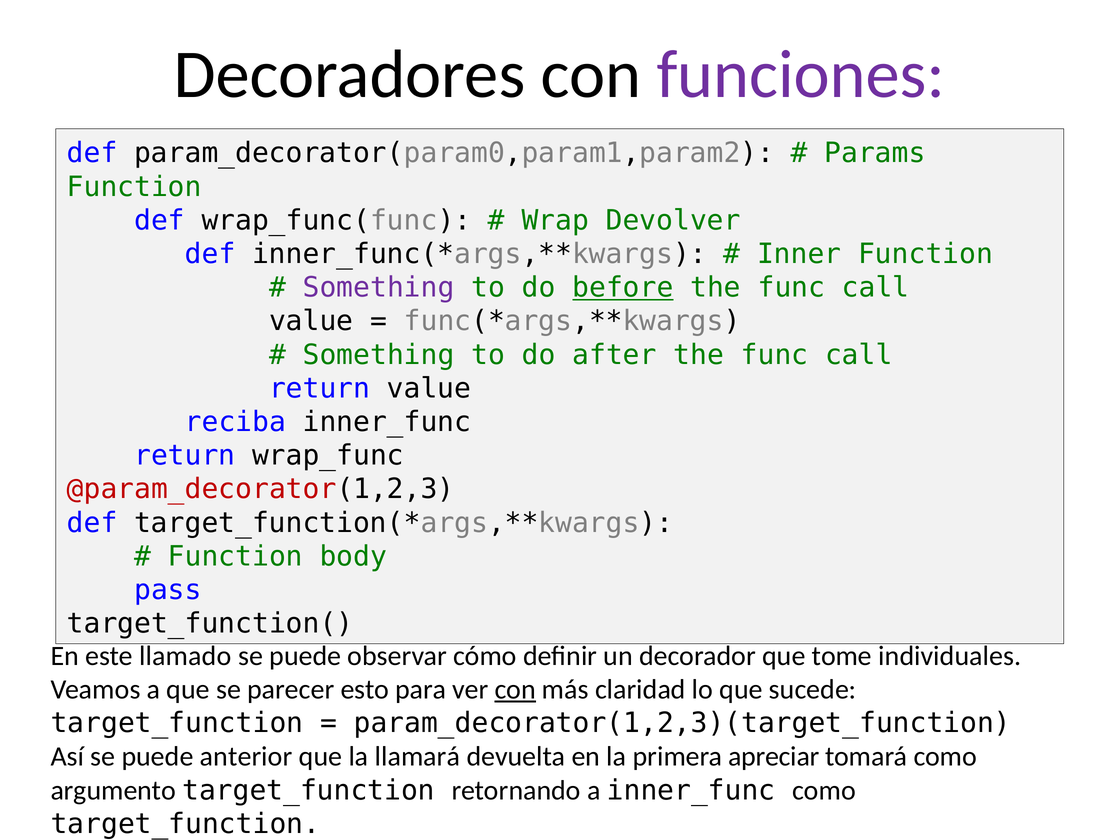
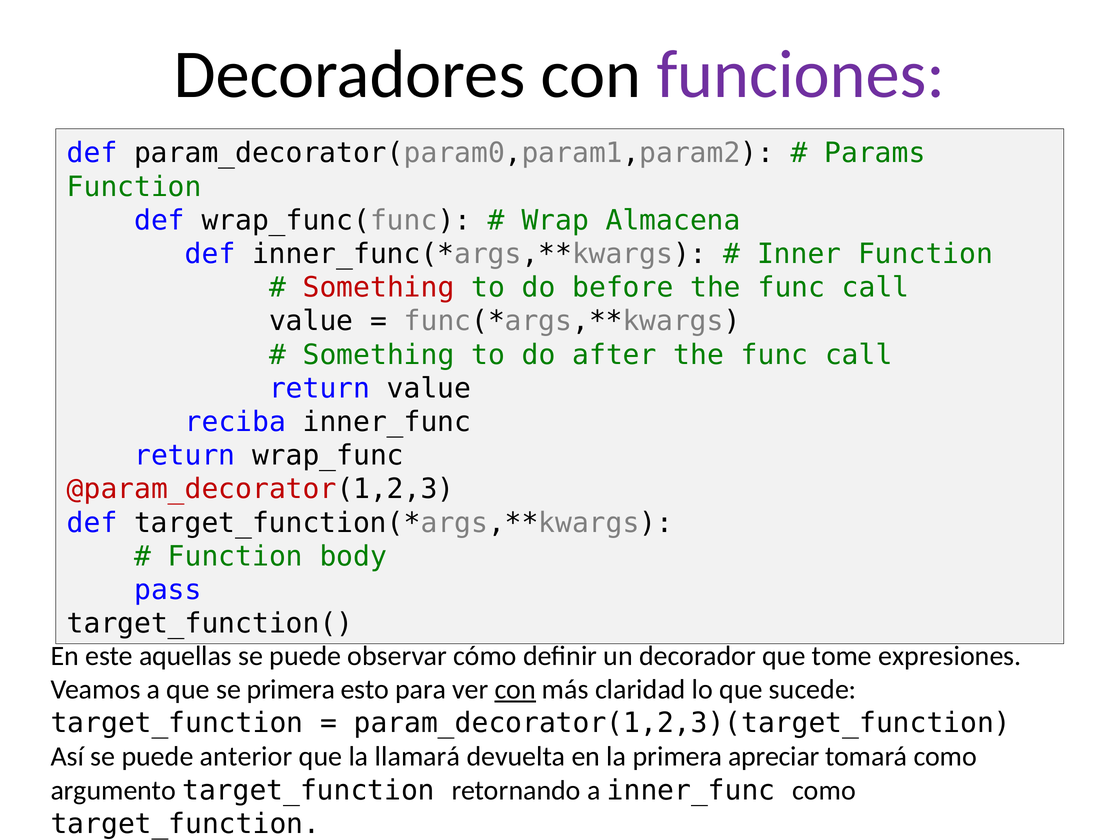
Devolver: Devolver -> Almacena (673, 220)
Something colour: purple -> red (379, 288)
before underline: present -> none (623, 288)
llamado: llamado -> aquellas (185, 656)
individuales: individuales -> expresiones (950, 656)
se parecer: parecer -> primera (291, 690)
